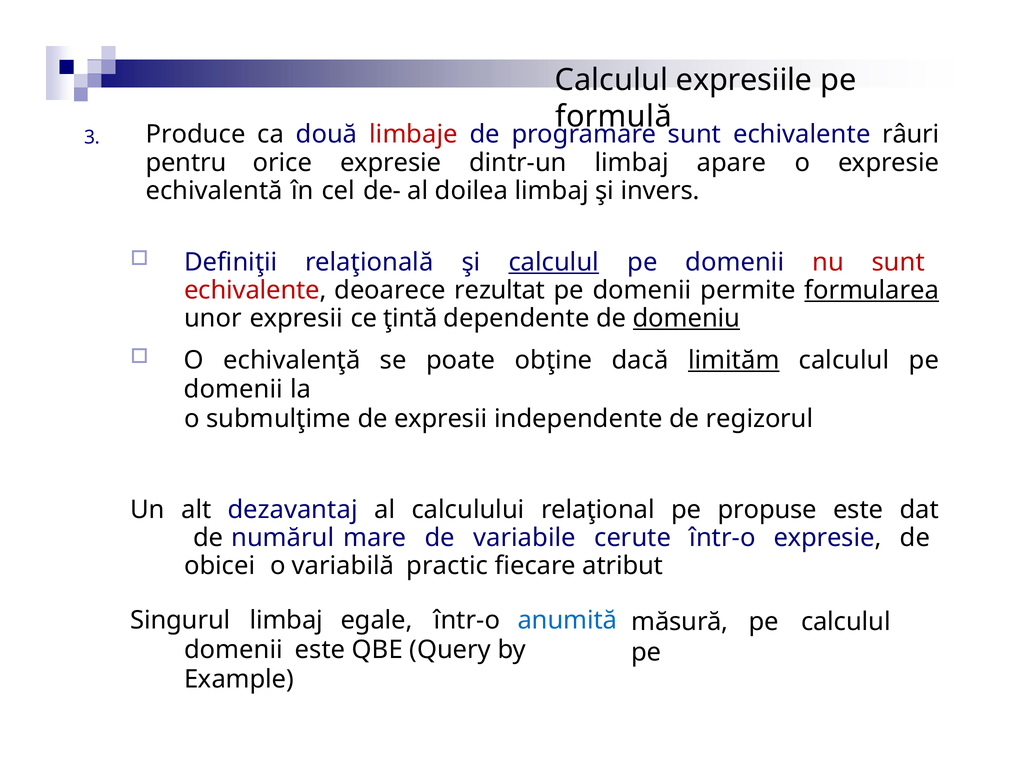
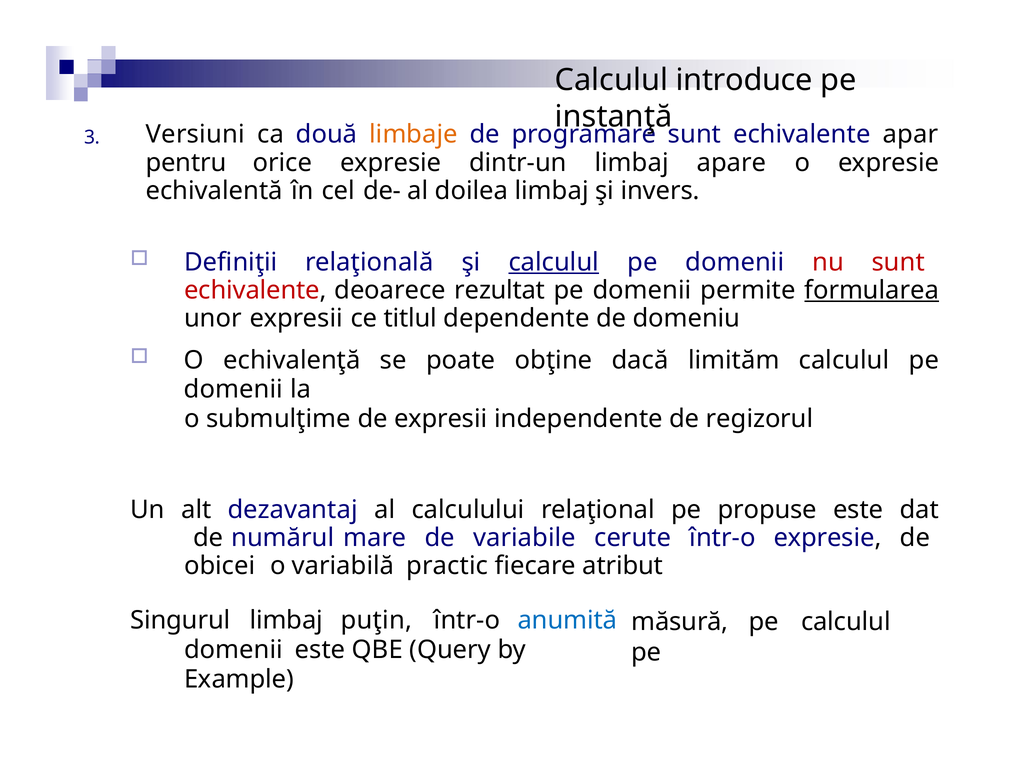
expresiile: expresiile -> introduce (744, 80)
formulă: formulă -> instanţă (614, 117)
Produce: Produce -> Versiuni (195, 135)
limbaje colour: red -> orange (413, 135)
râuri: râuri -> apar (911, 135)
ţintă: ţintă -> titlul (410, 319)
domeniu underline: present -> none (686, 319)
limităm underline: present -> none (734, 360)
egale: egale -> puţin (376, 621)
